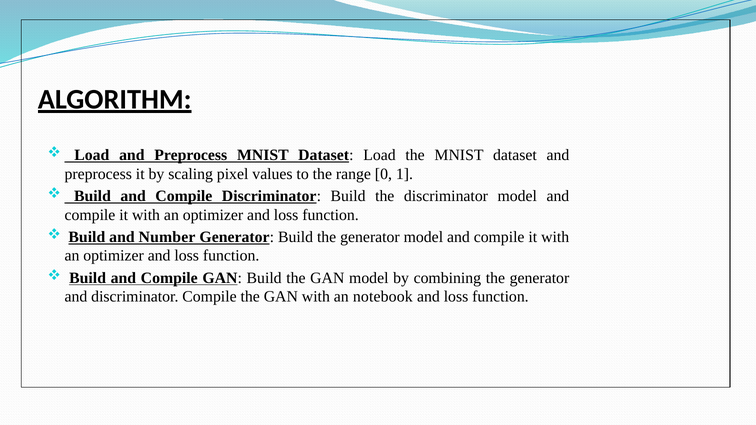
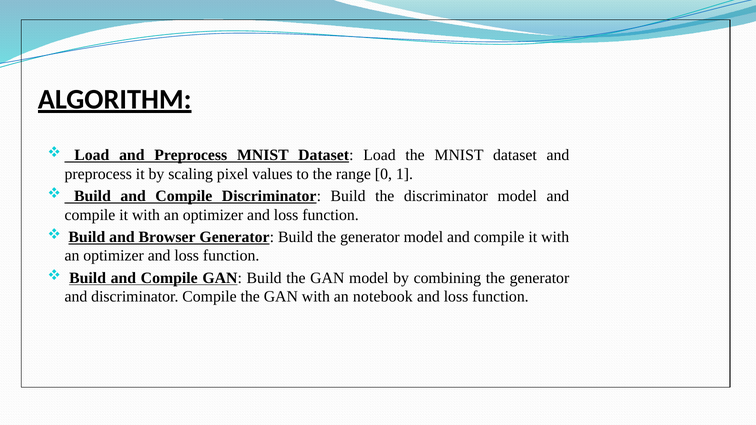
Number: Number -> Browser (167, 237)
